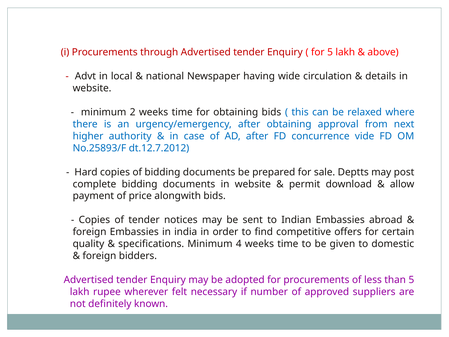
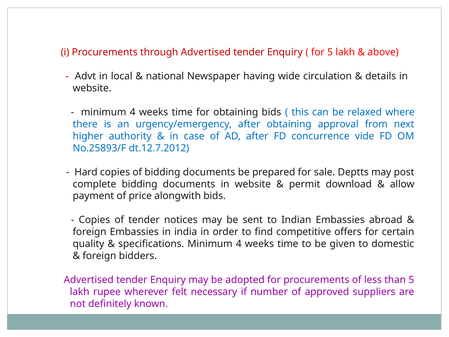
2: 2 -> 4 (133, 112)
